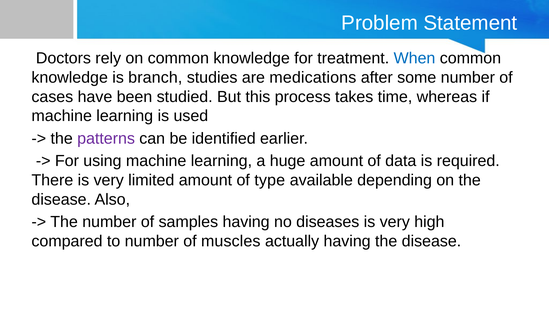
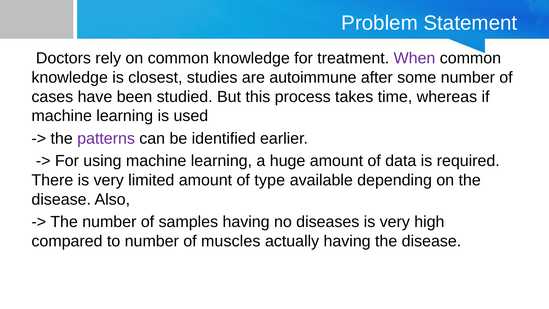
When colour: blue -> purple (414, 58)
branch: branch -> closest (155, 78)
medications: medications -> autoimmune (313, 78)
